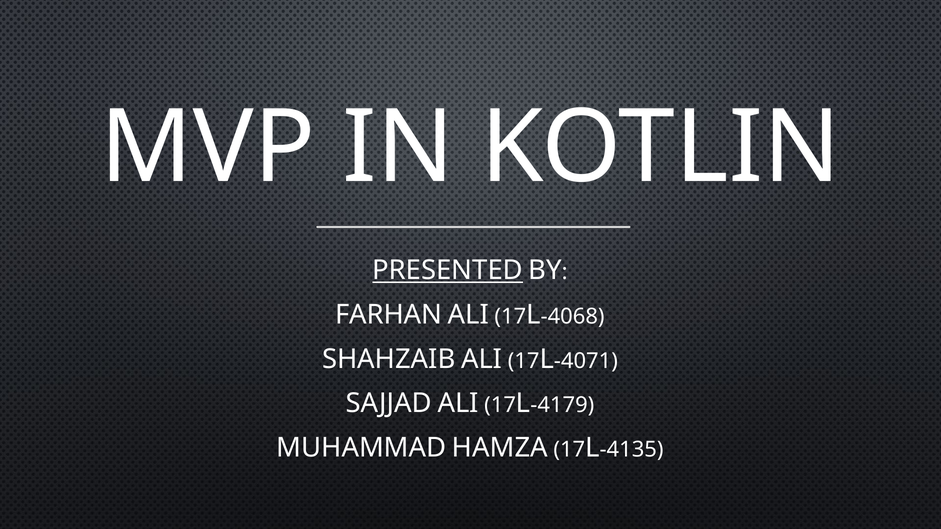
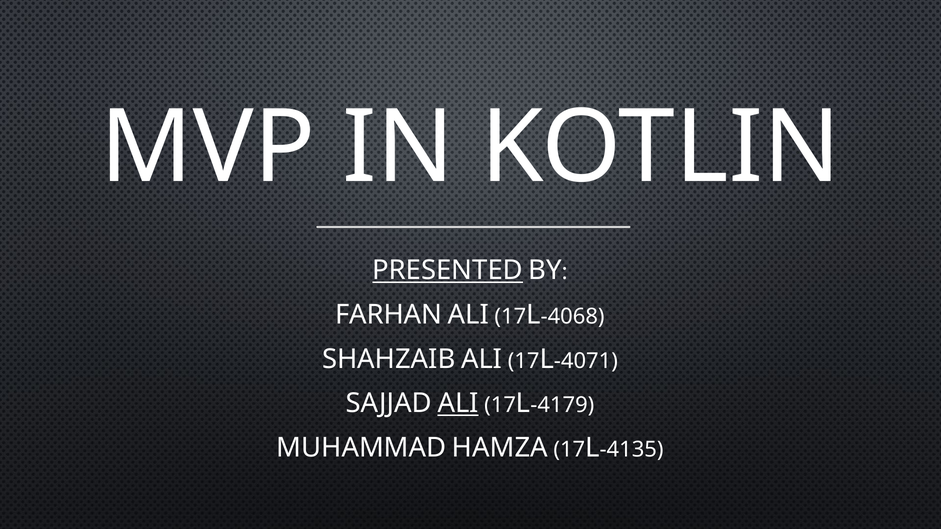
ALI underline: none -> present (458, 404)
